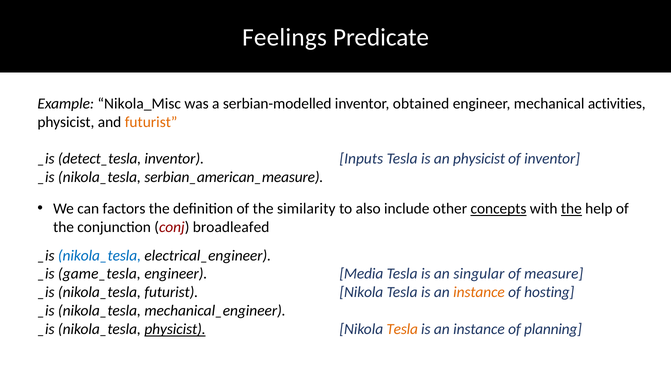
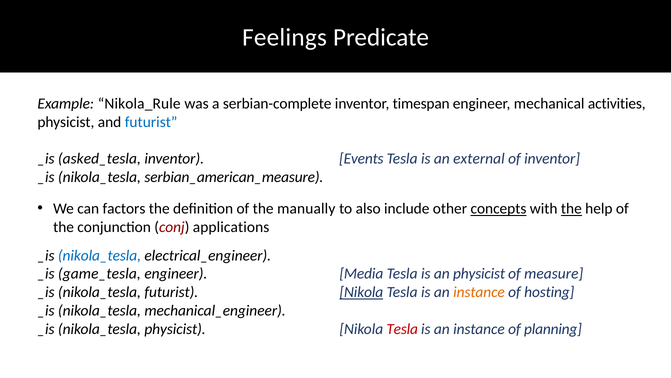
Nikola_Misc: Nikola_Misc -> Nikola_Rule (139, 103)
serbian-modelled: serbian-modelled -> serbian-complete (277, 103)
obtained: obtained -> timespan (421, 103)
futurist colour: orange -> blue (151, 122)
detect_tesla: detect_tesla -> asked_tesla (99, 159)
Inputs: Inputs -> Events (361, 159)
an physicist: physicist -> external (479, 159)
similarity: similarity -> manually (306, 208)
broadleafed: broadleafed -> applications (231, 227)
an singular: singular -> physicist (479, 273)
Nikola underline: none -> present (361, 292)
physicist underline: present -> none (175, 329)
Tesla colour: orange -> red (402, 329)
